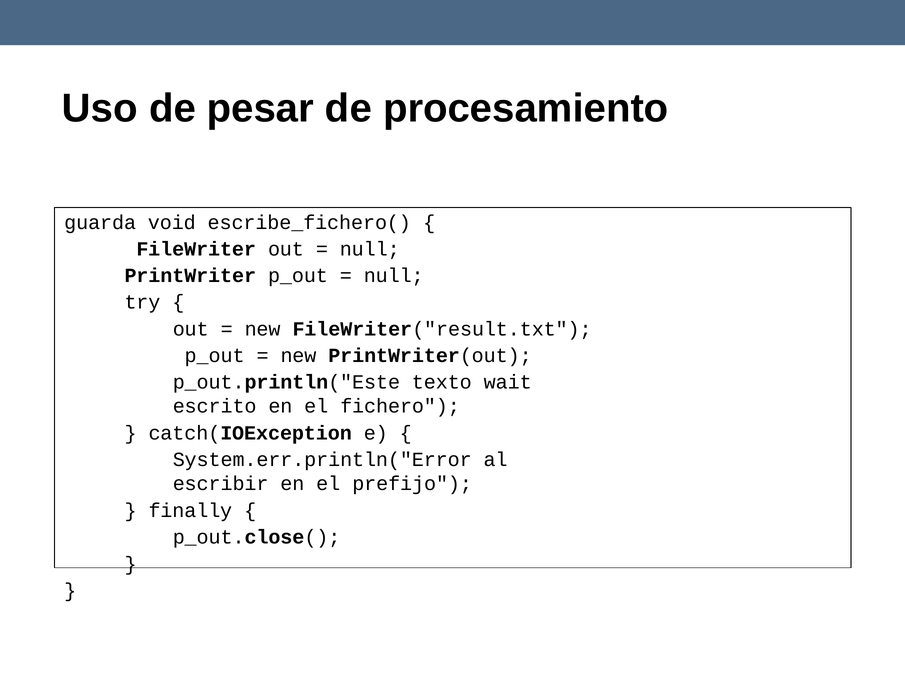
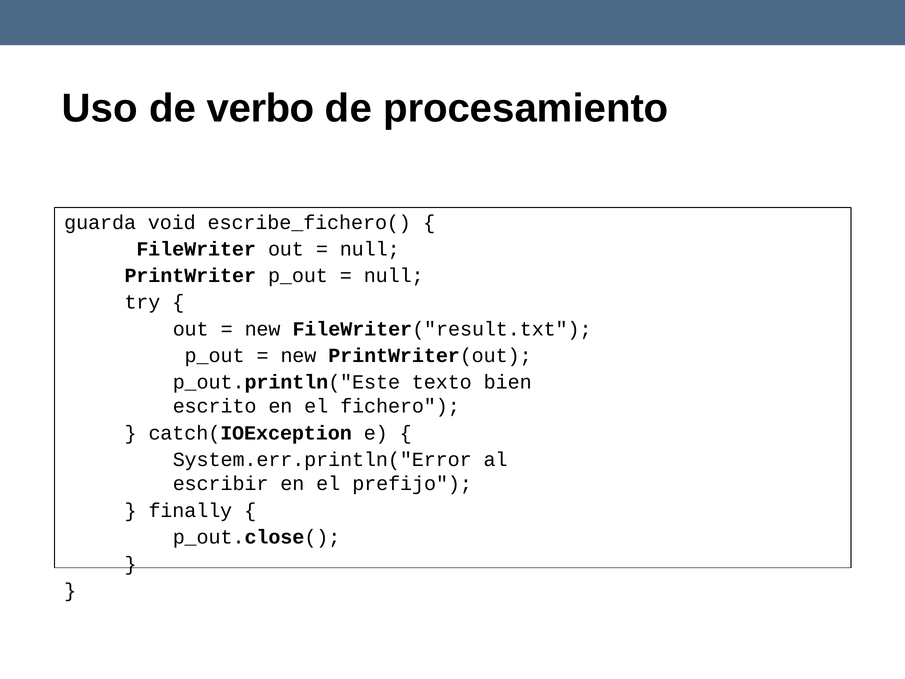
pesar: pesar -> verbo (261, 108)
wait: wait -> bien (508, 382)
